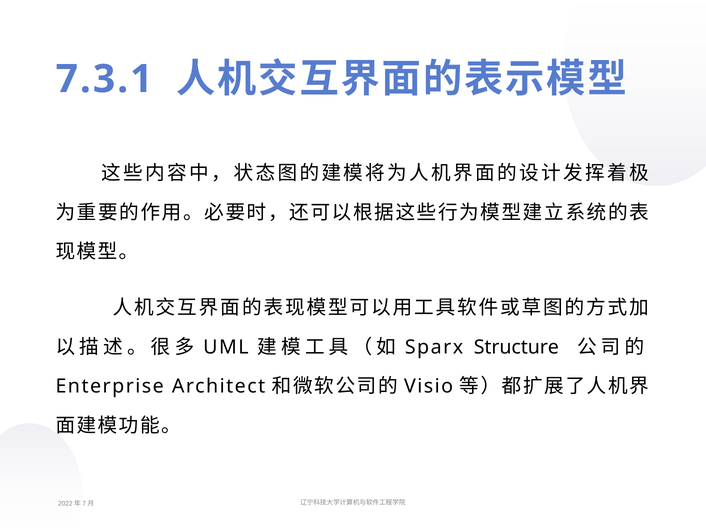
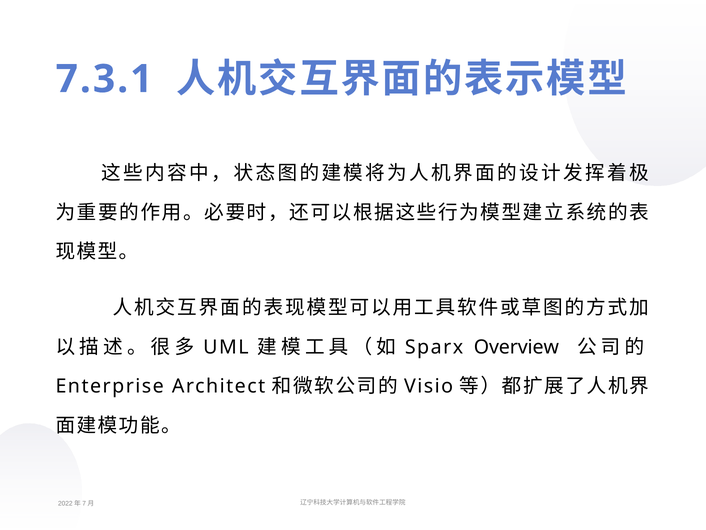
Structure: Structure -> Overview (516, 347)
